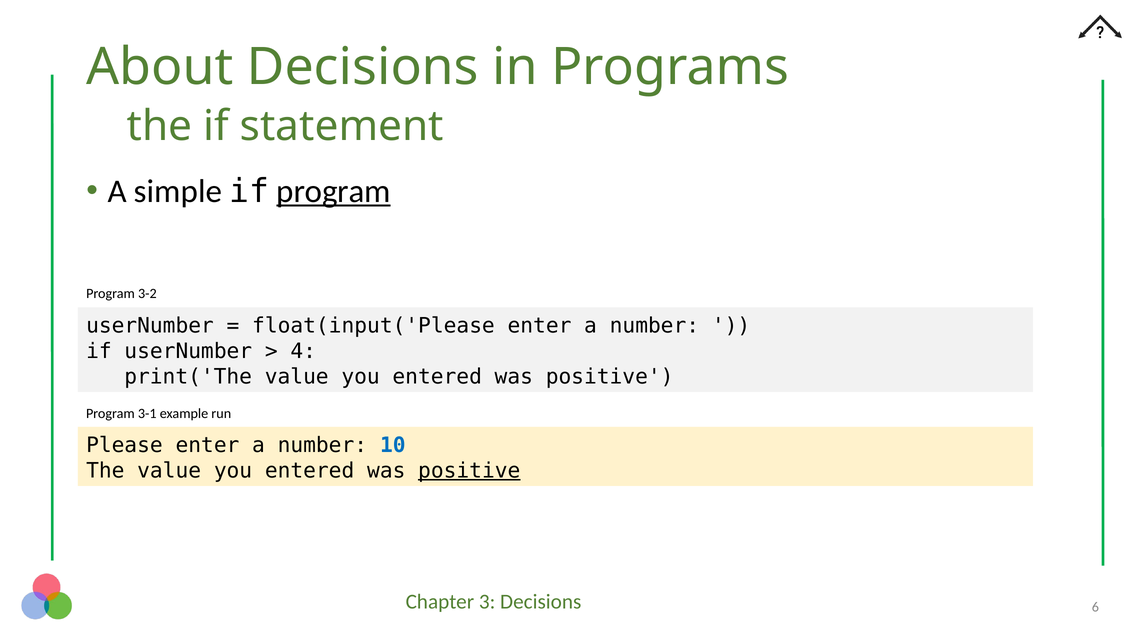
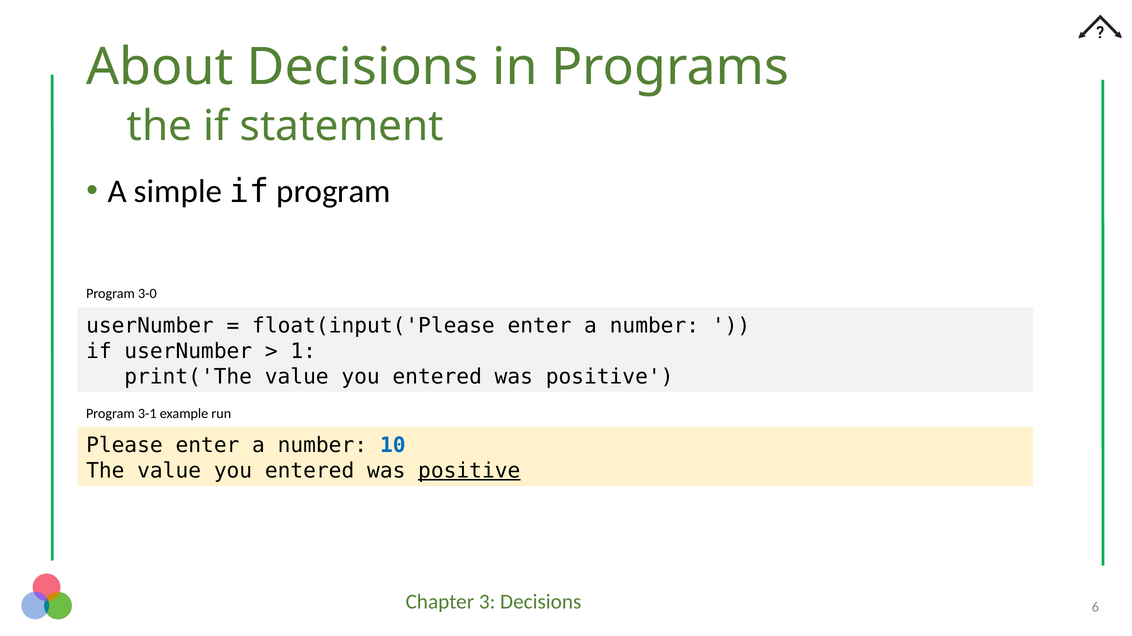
program underline: present -> none (334, 191)
3-2: 3-2 -> 3-0 (147, 294)
4: 4 -> 1 (303, 352)
